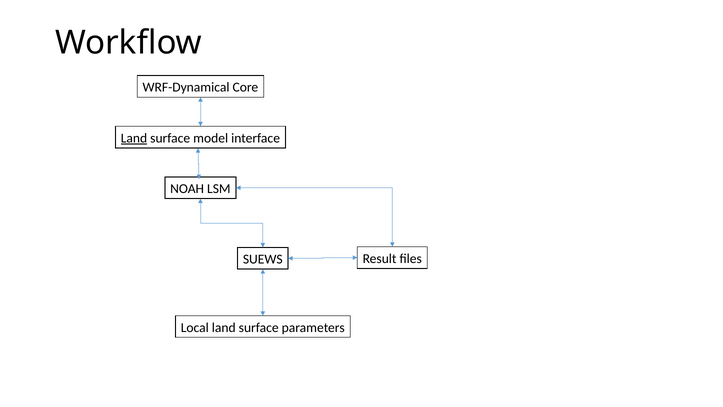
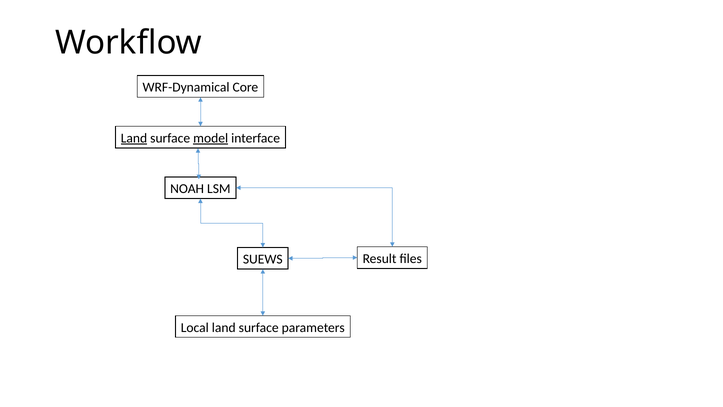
model underline: none -> present (211, 138)
